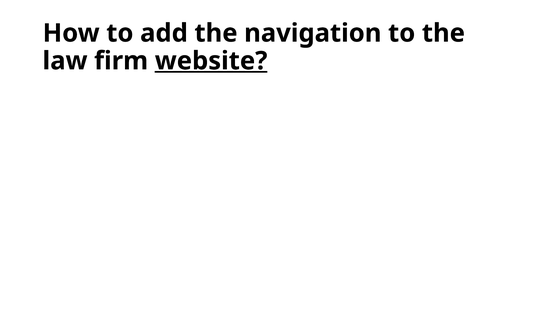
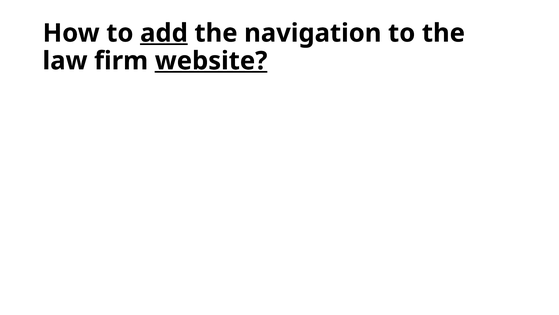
add underline: none -> present (164, 33)
